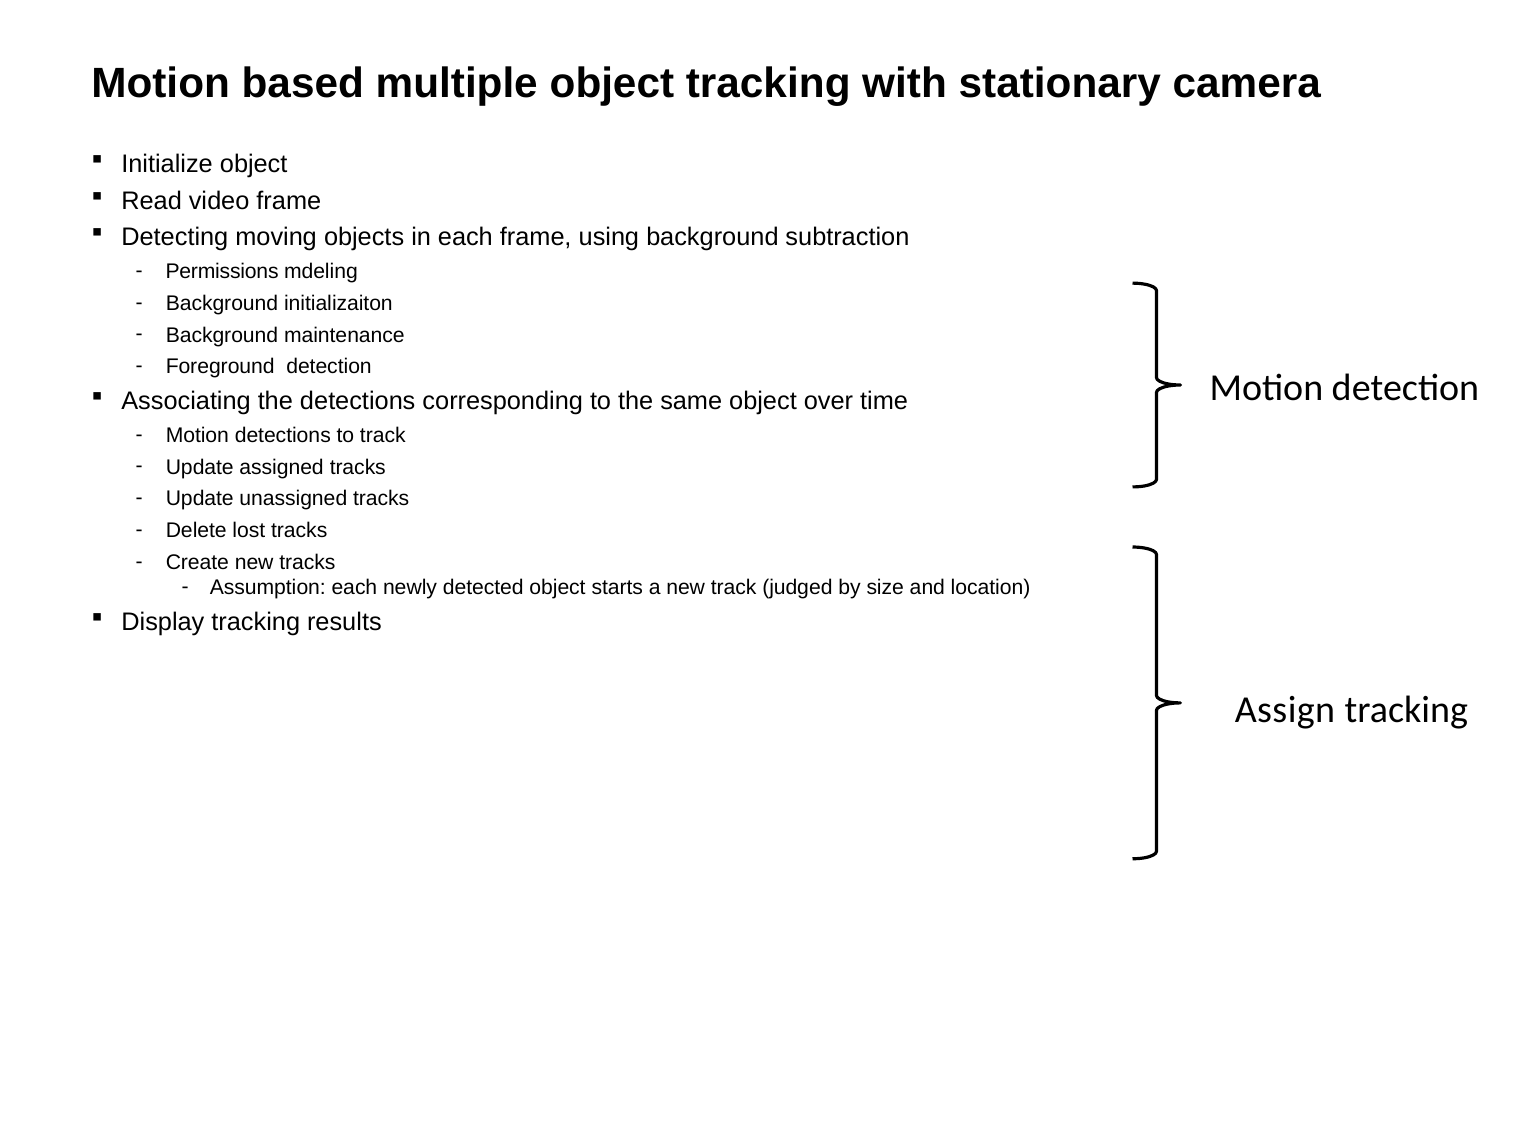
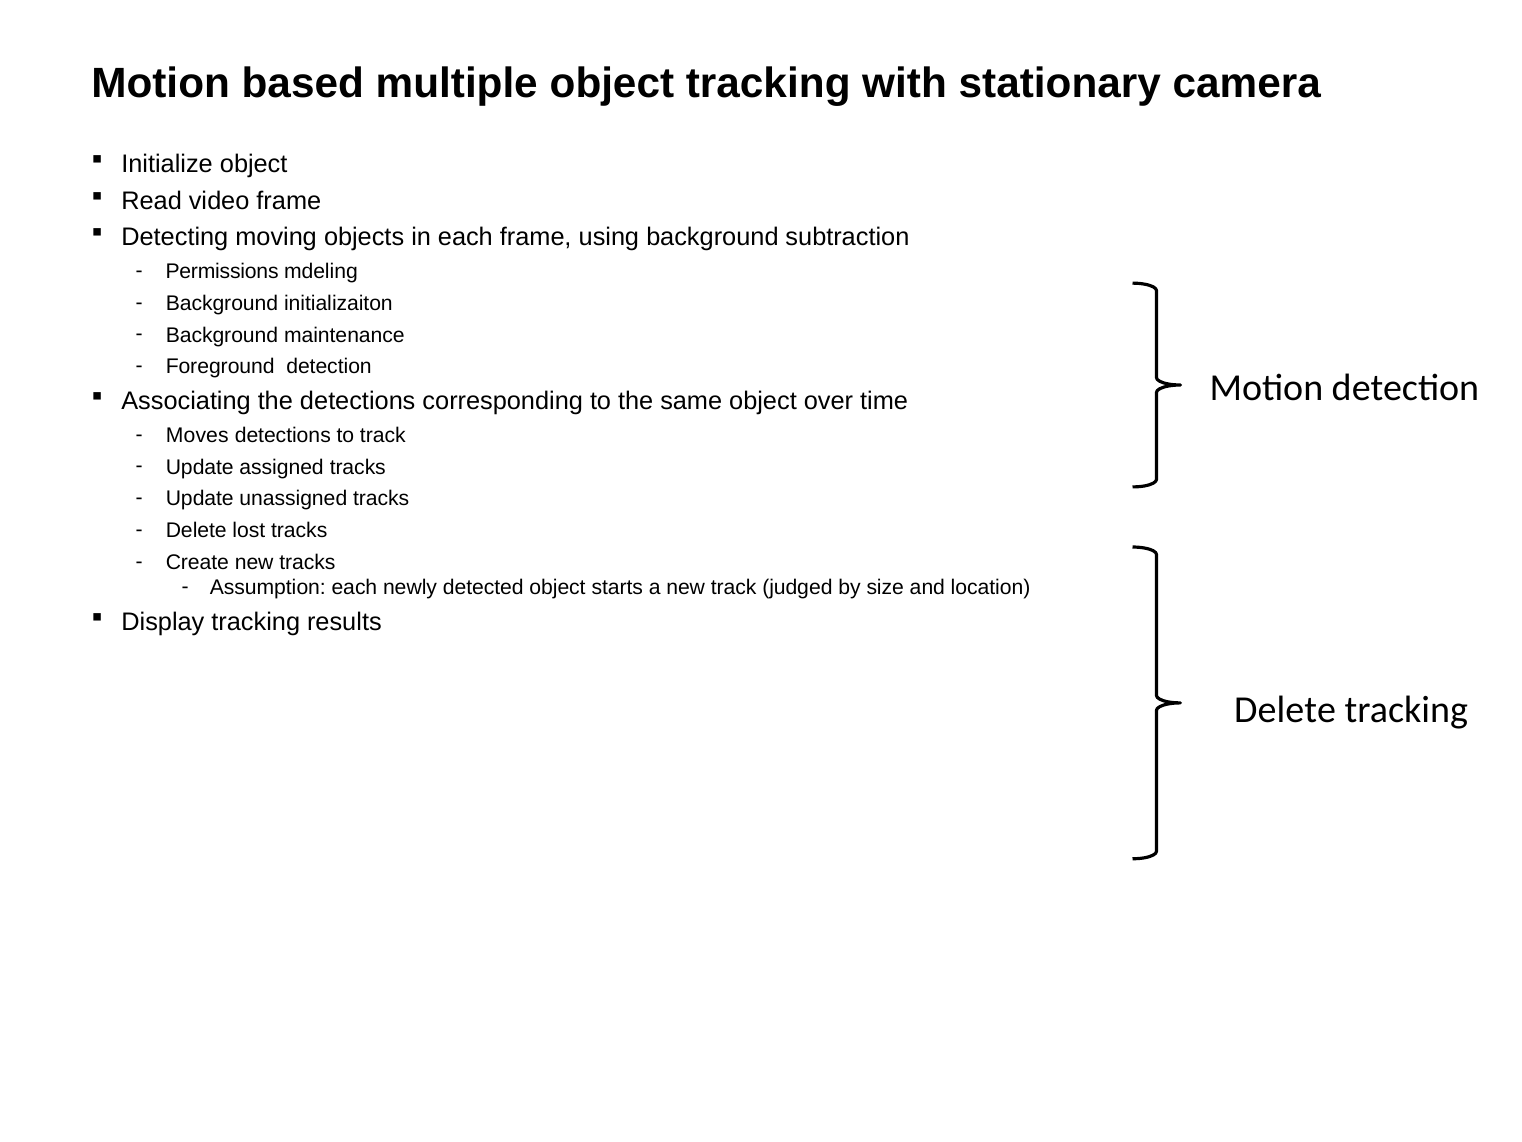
Motion: Motion -> Moves (197, 435)
Assign: Assign -> Delete (1285, 710)
